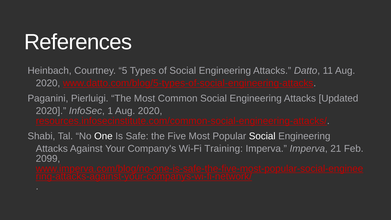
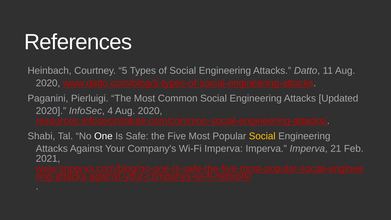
1: 1 -> 4 (110, 111)
Social colour: white -> yellow (262, 136)
Wi-Fi Training: Training -> Imperva (224, 149)
2099: 2099 -> 2021 (48, 158)
